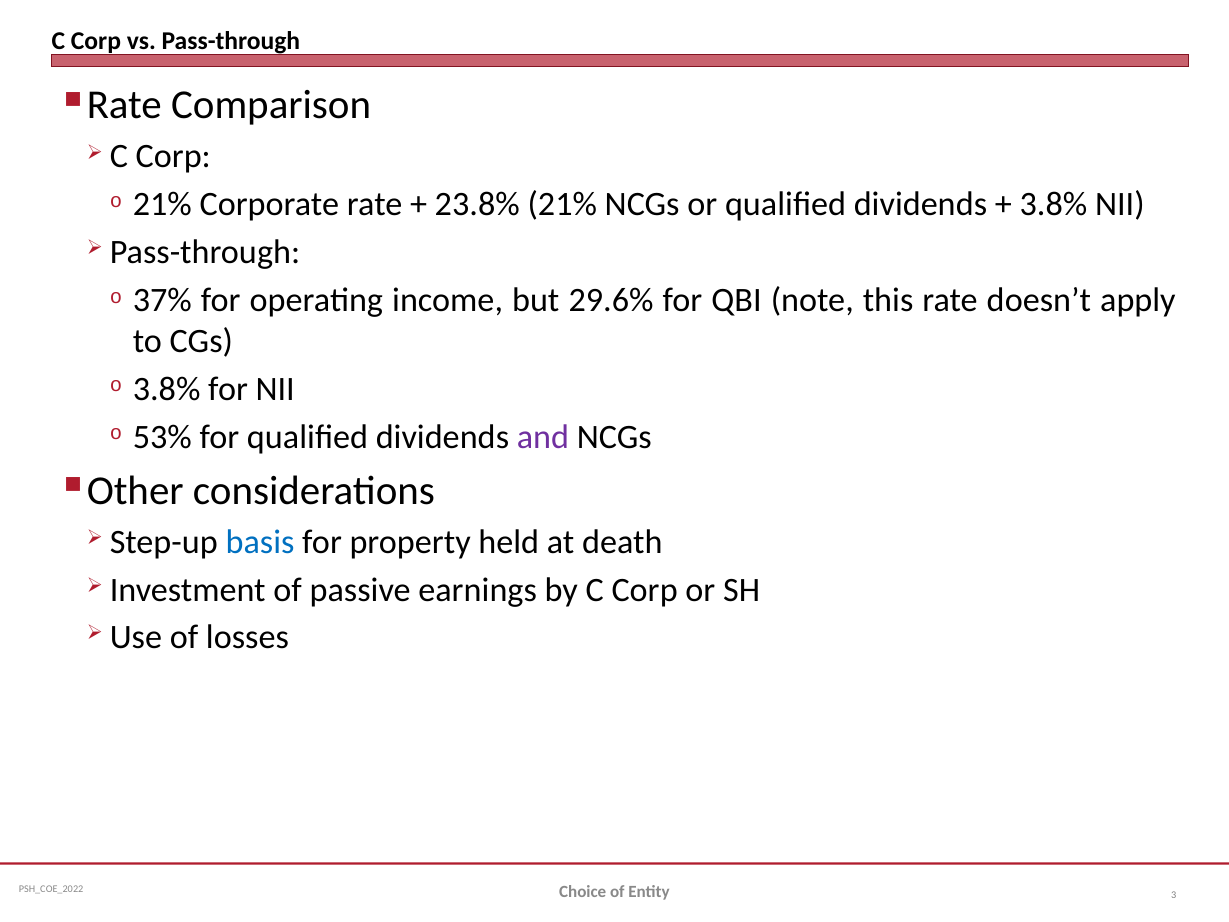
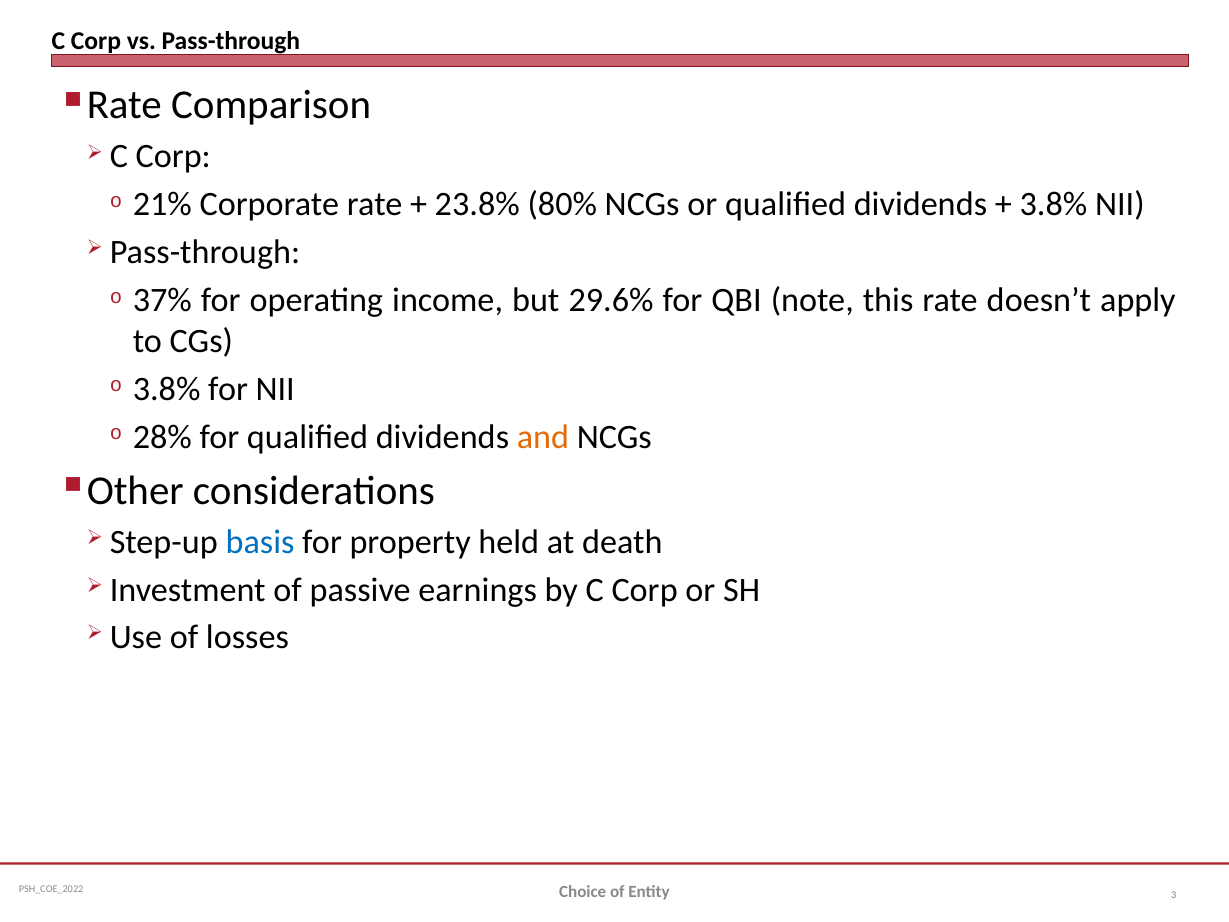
23.8% 21%: 21% -> 80% (562, 204)
53%: 53% -> 28% (162, 437)
and colour: purple -> orange (543, 437)
